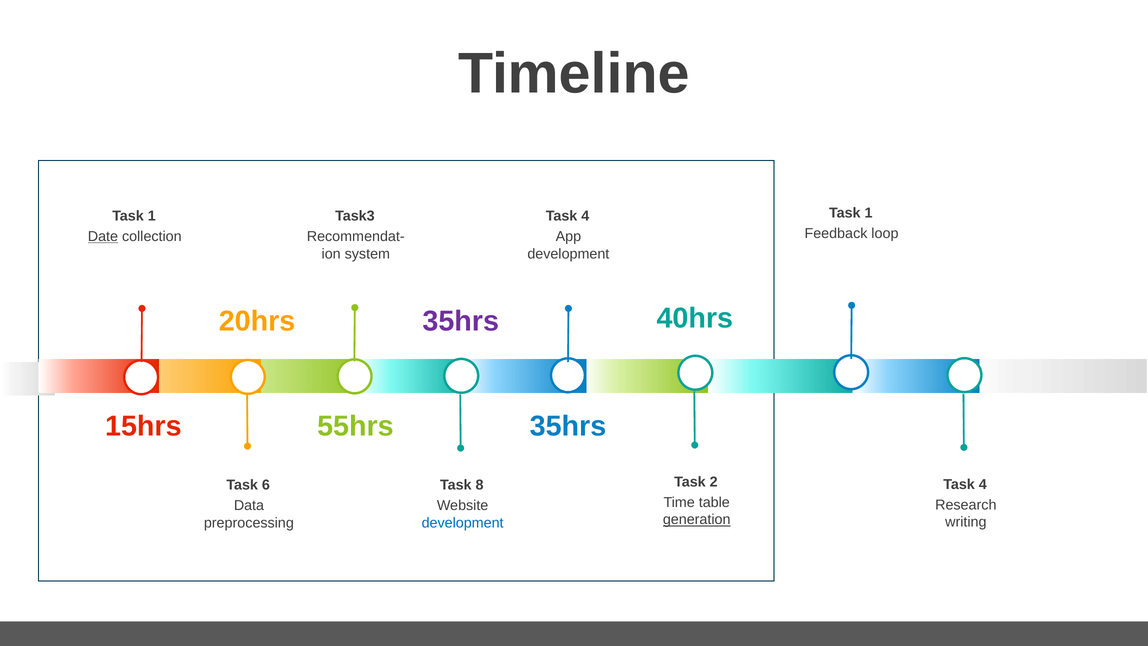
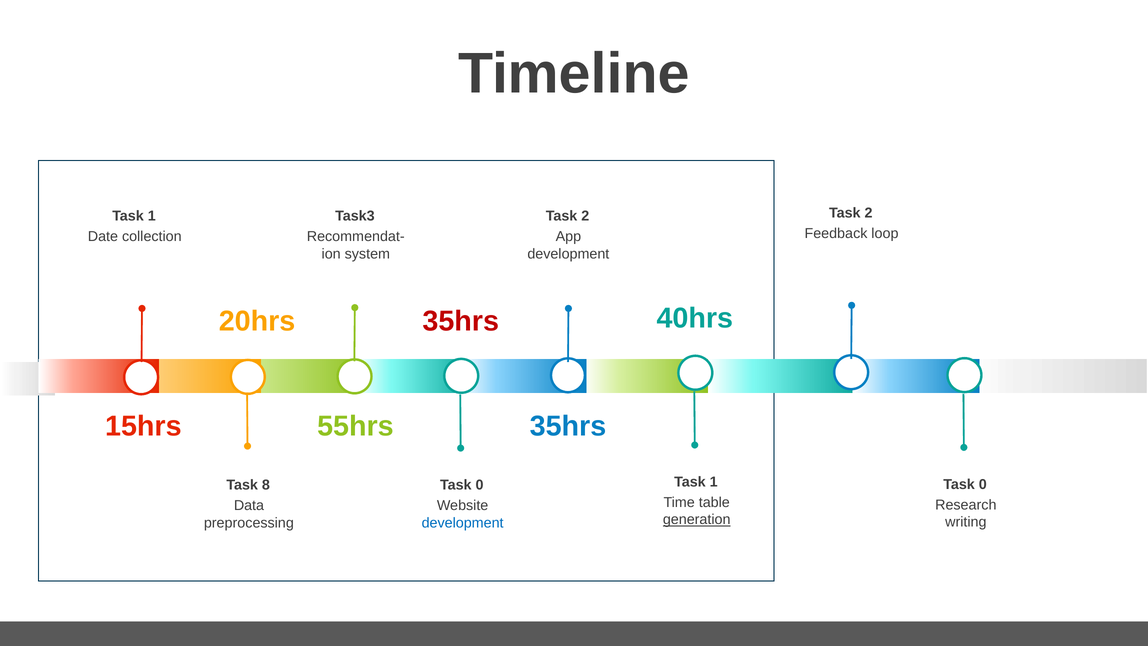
1: 1 -> 2 (869, 213)
4: 4 -> 2 (585, 216)
Date underline: present -> none (103, 236)
35hrs colour: purple -> red (461, 321)
2: 2 -> 1 (714, 482)
4: 4 -> 0 (983, 484)
6: 6 -> 8 (266, 485)
8: 8 -> 0 (480, 485)
